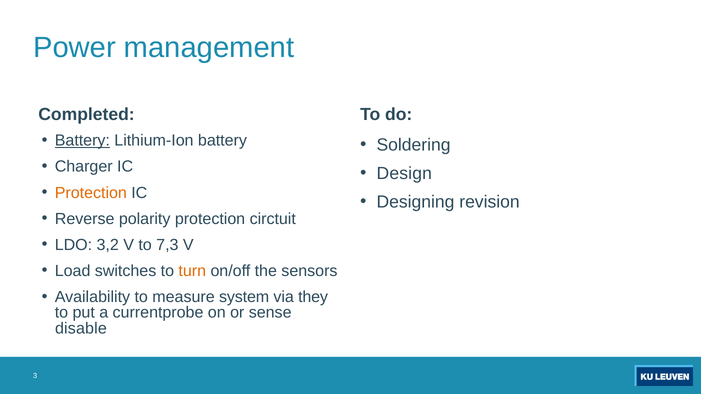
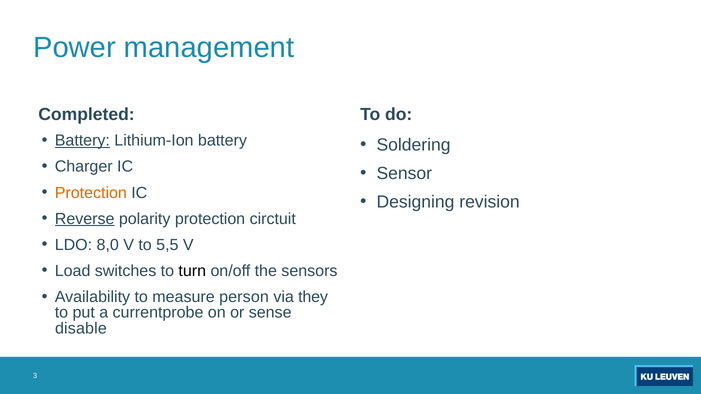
Design: Design -> Sensor (404, 174)
Reverse underline: none -> present (85, 219)
3,2: 3,2 -> 8,0 (108, 245)
7,3: 7,3 -> 5,5 (167, 245)
turn colour: orange -> black (192, 271)
system: system -> person (244, 297)
